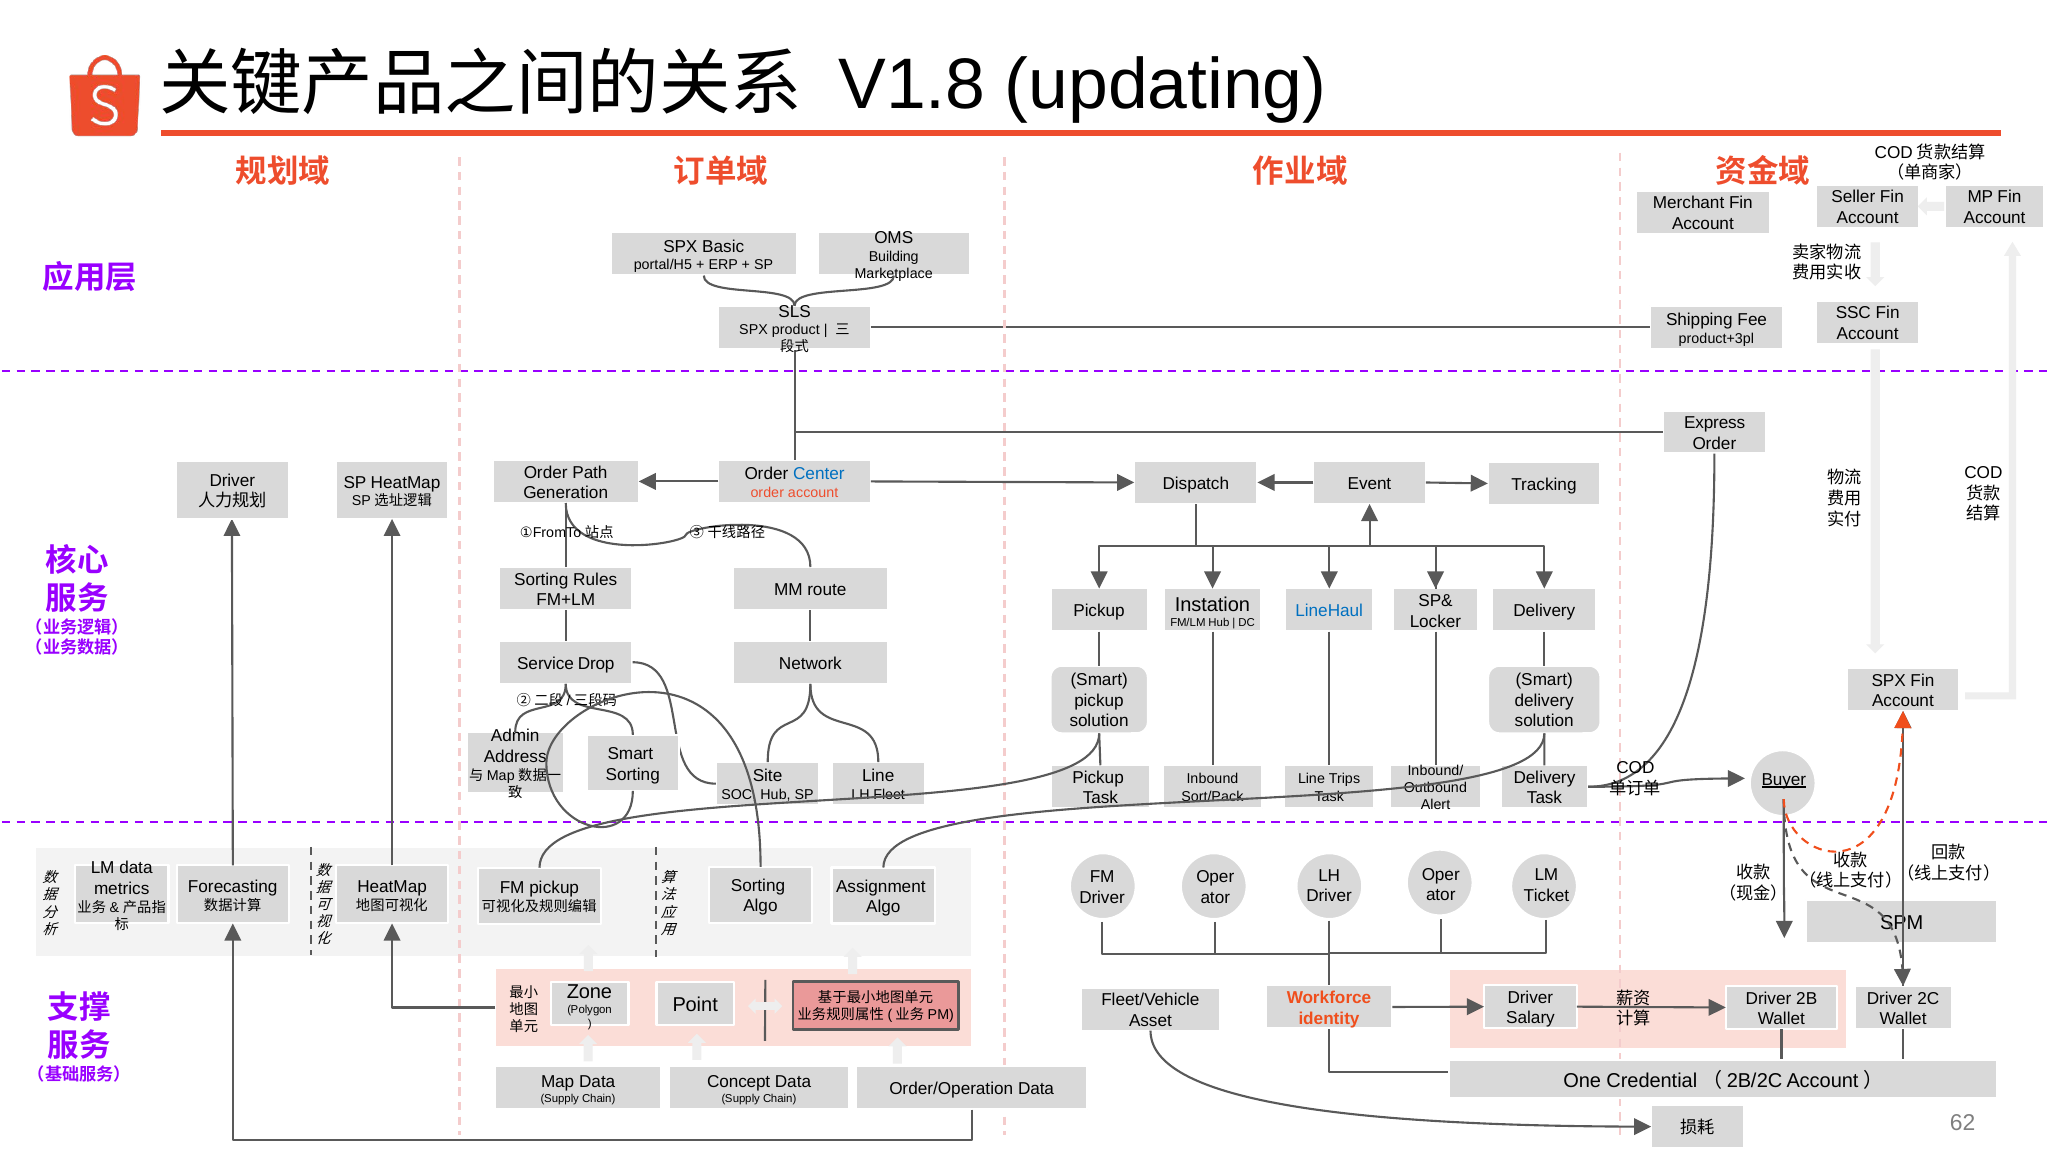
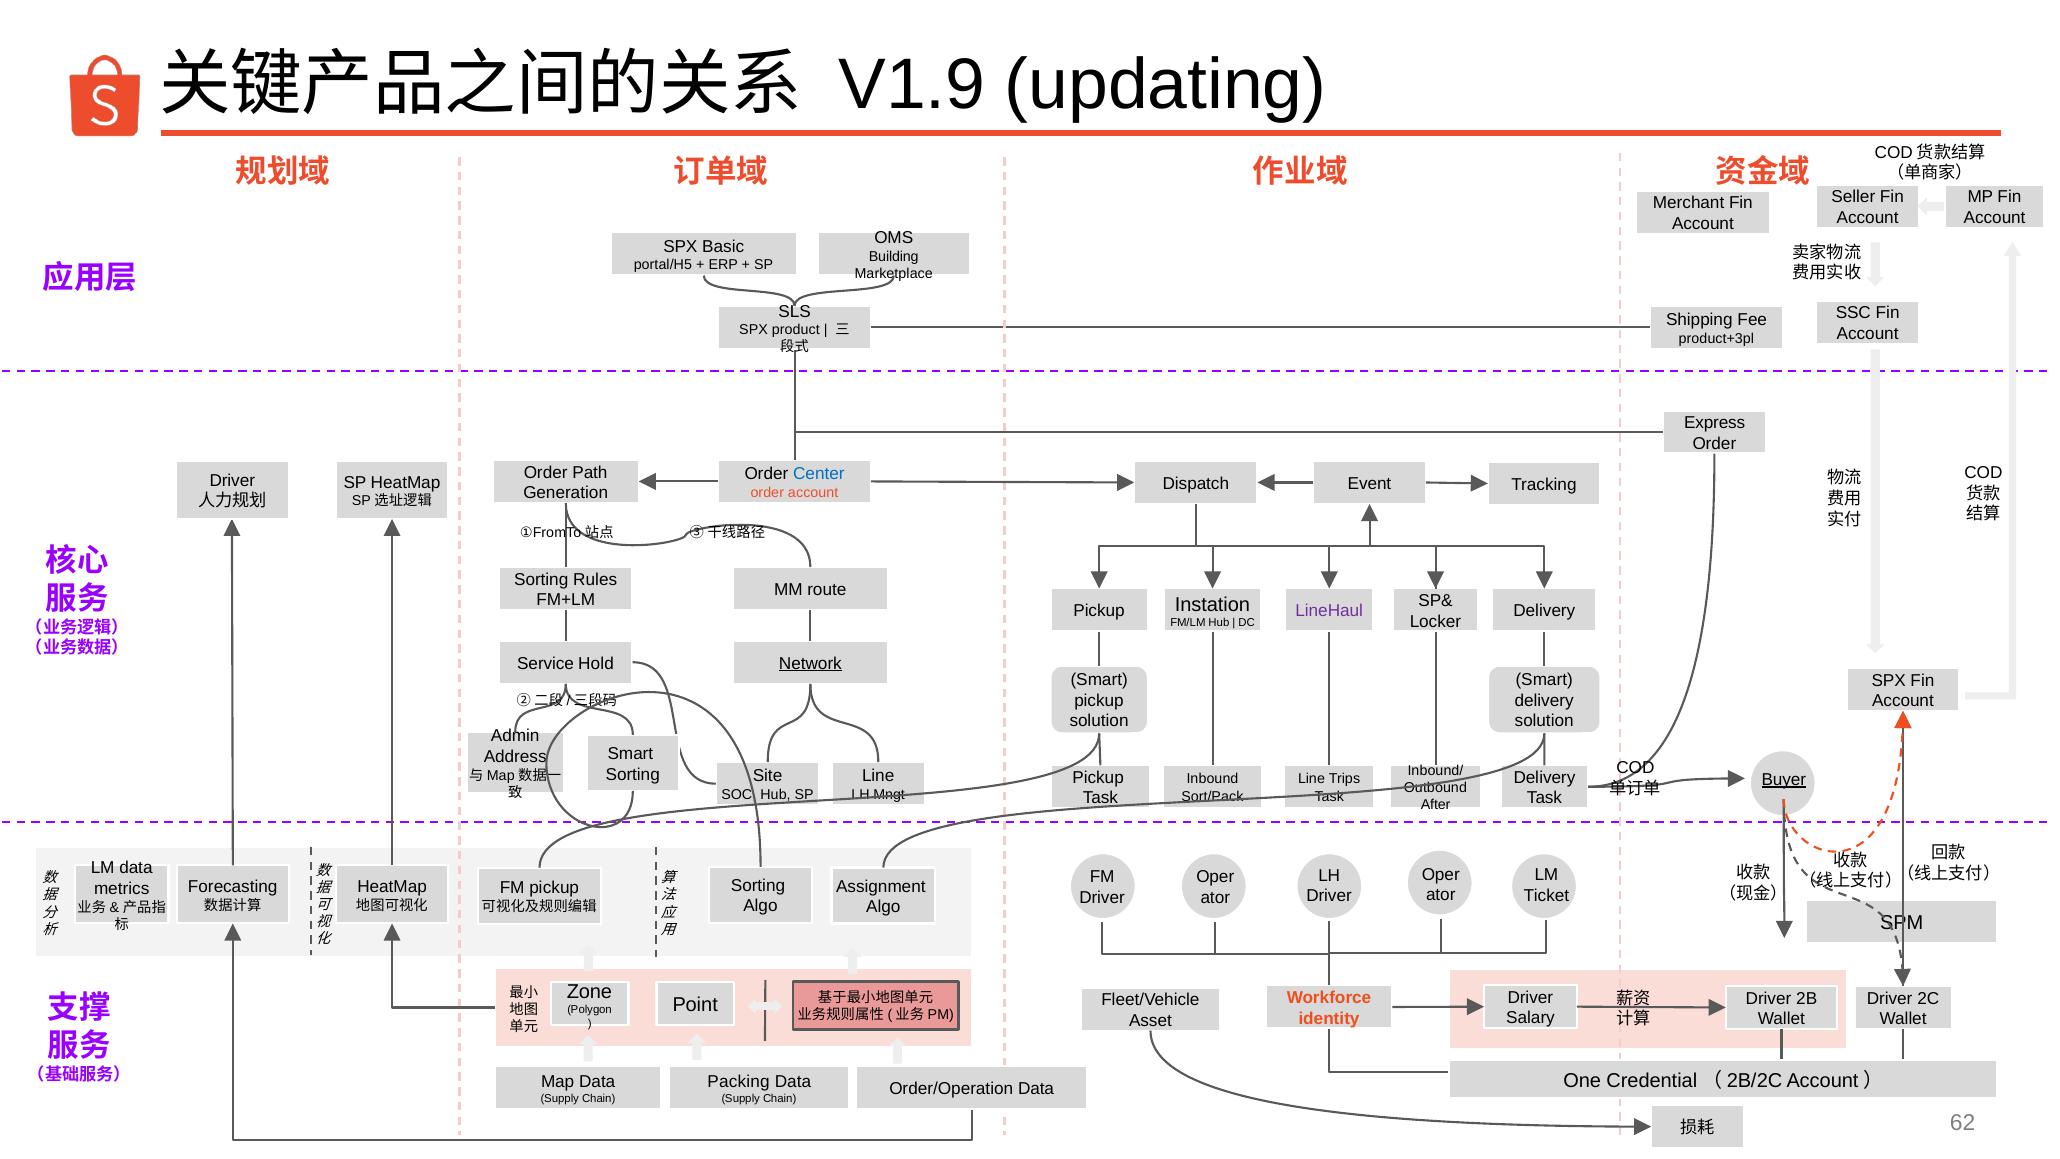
V1.8: V1.8 -> V1.9 (912, 85)
LineHaul colour: blue -> purple (1329, 611)
Drop: Drop -> Hold (596, 663)
Network underline: none -> present (810, 663)
Fleet: Fleet -> Mngt (889, 795)
Alert: Alert -> After (1436, 805)
Concept: Concept -> Packing (739, 1082)
